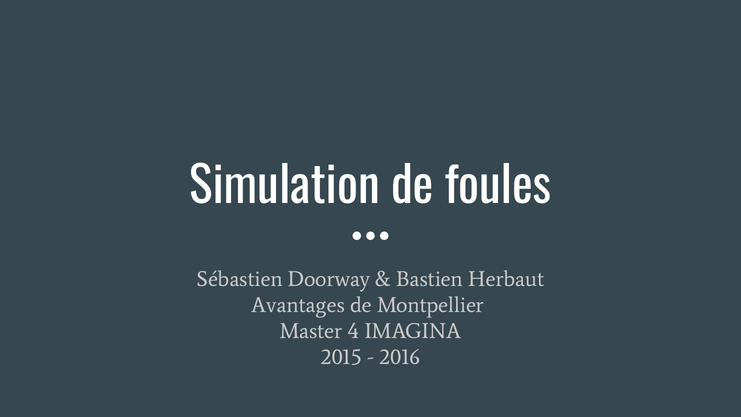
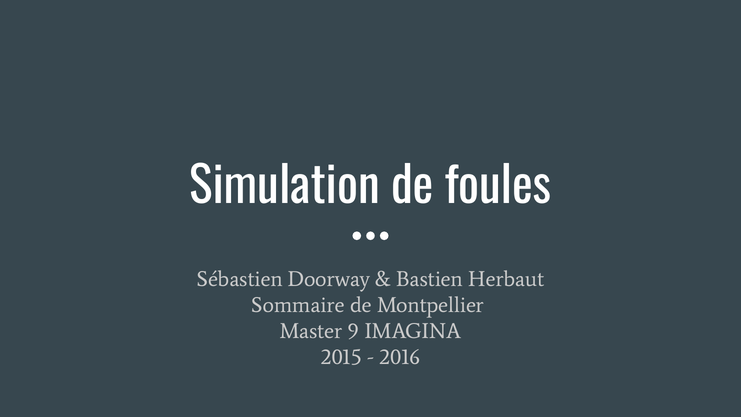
Avantages: Avantages -> Sommaire (298, 305)
4: 4 -> 9 (353, 331)
